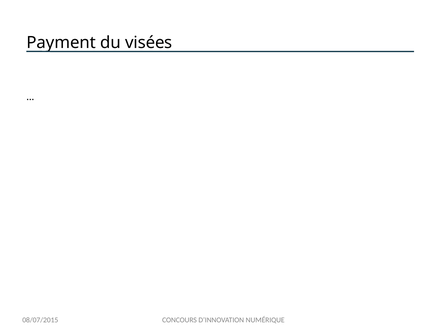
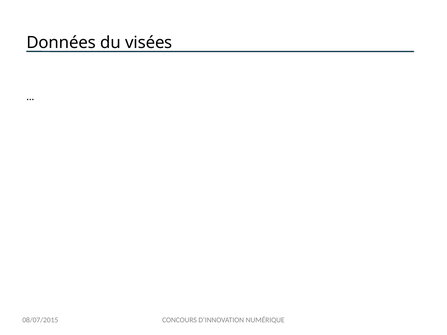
Payment: Payment -> Données (61, 43)
